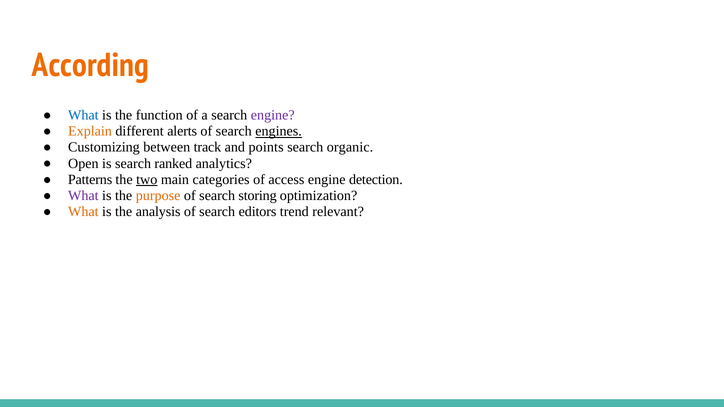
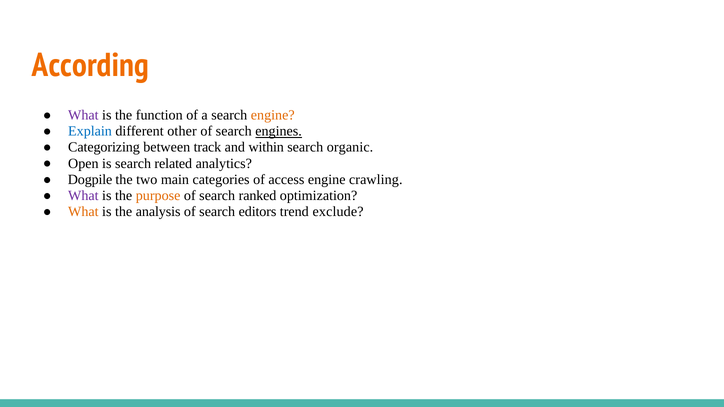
What colour: blue -> purple (83, 115)
engine colour: purple -> orange (273, 115)
Explain colour: orange -> blue (90, 131)
alerts: alerts -> other (182, 131)
Customizing: Customizing -> Categorizing (104, 147)
points: points -> within (266, 147)
ranked: ranked -> related (173, 163)
Patterns: Patterns -> Dogpile (90, 180)
two underline: present -> none (147, 180)
detection: detection -> crawling (376, 180)
storing: storing -> ranked (258, 196)
relevant: relevant -> exclude (338, 212)
